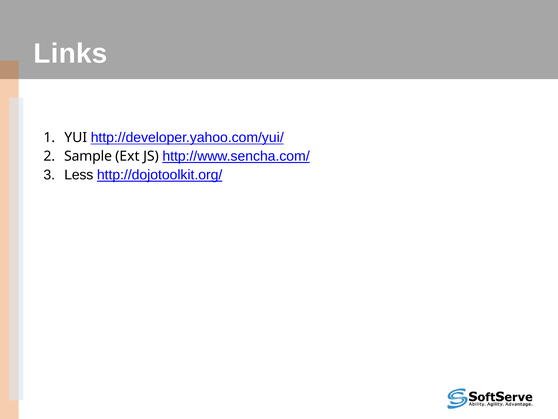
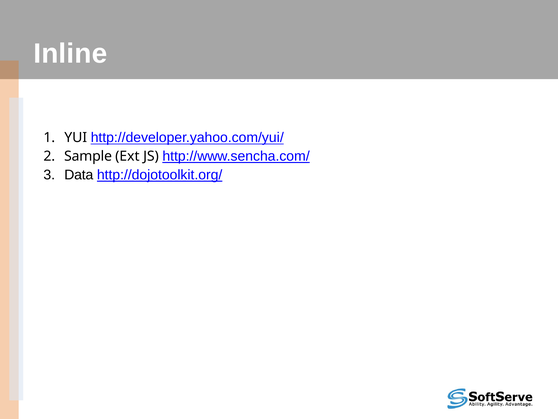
Links: Links -> Inline (70, 54)
Less: Less -> Data (79, 175)
